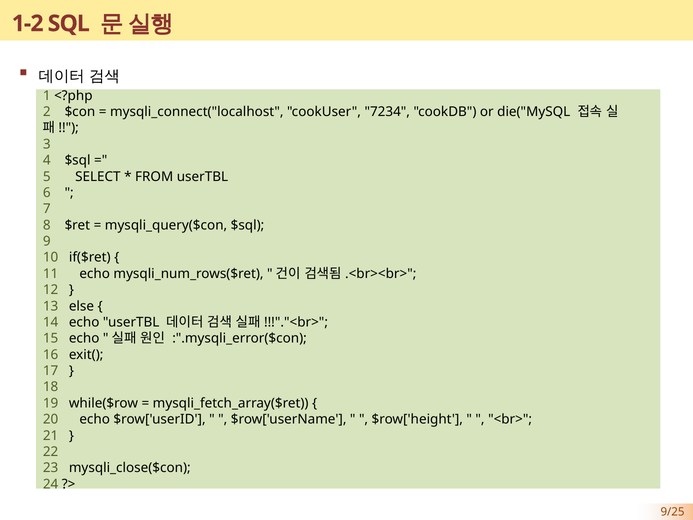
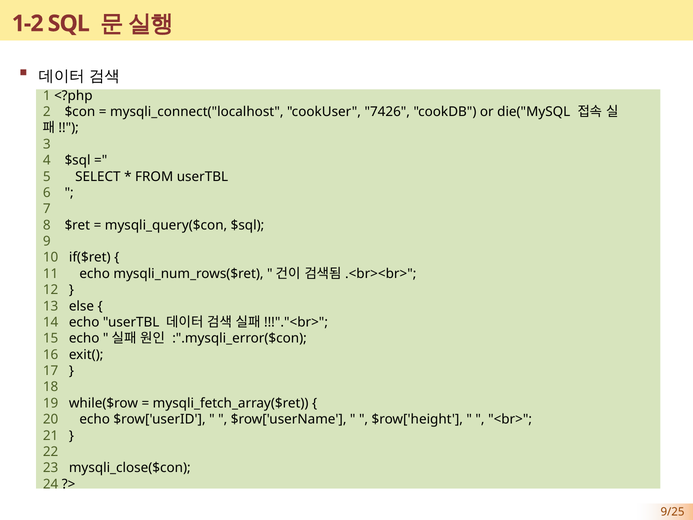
7234: 7234 -> 7426 (387, 112)
